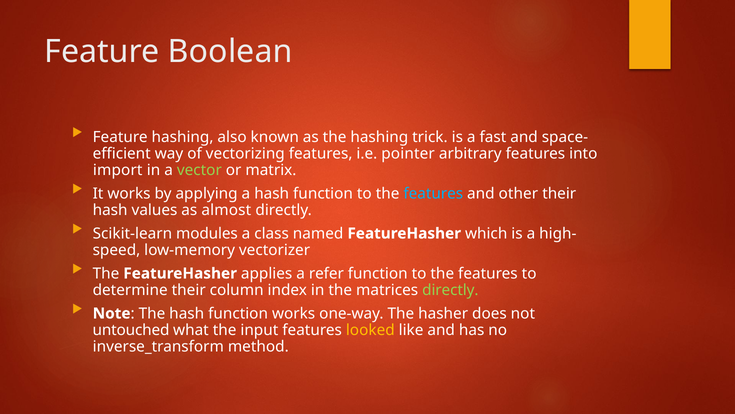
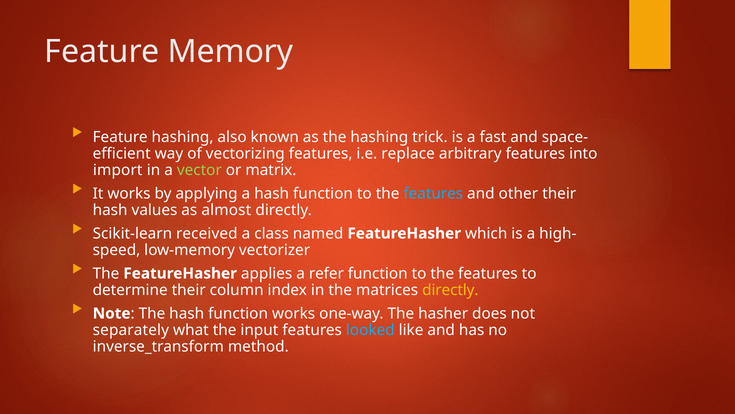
Boolean: Boolean -> Memory (231, 52)
pointer: pointer -> replace (408, 153)
modules: modules -> received (207, 233)
directly colour: light green -> yellow (450, 290)
untouched: untouched -> separately (131, 330)
looked colour: yellow -> light blue (370, 330)
